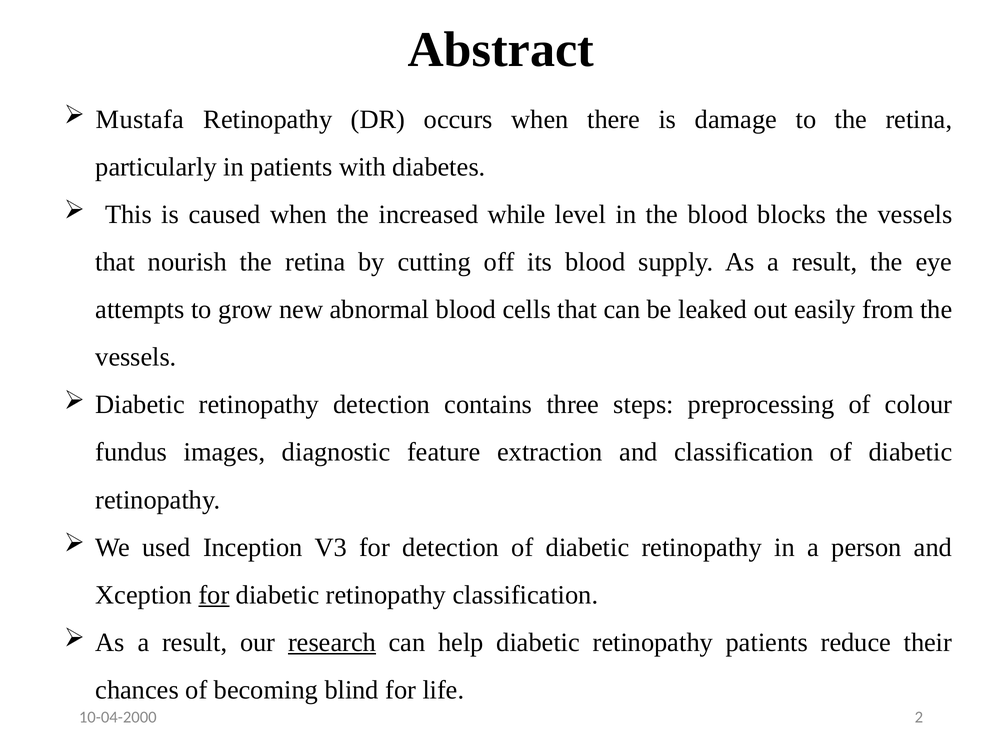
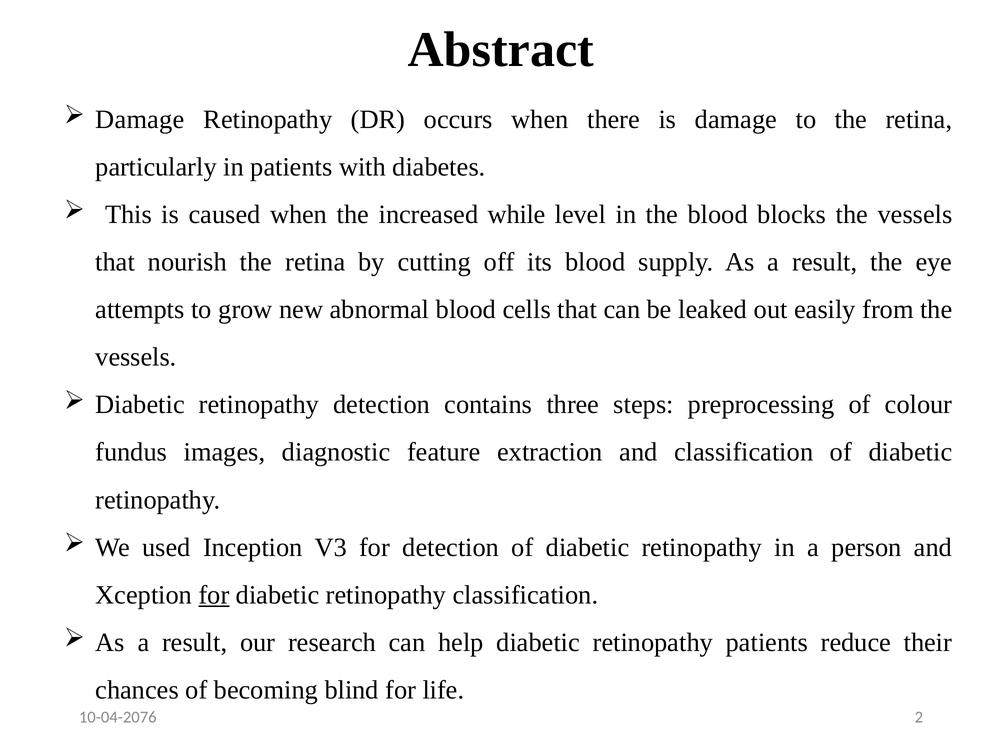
Mustafa: Mustafa -> Damage (140, 120)
research underline: present -> none (332, 643)
10-04-2000: 10-04-2000 -> 10-04-2076 (118, 718)
